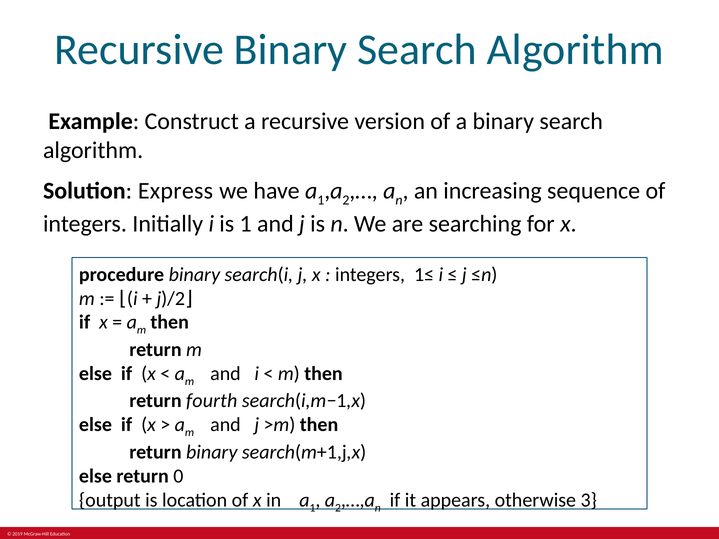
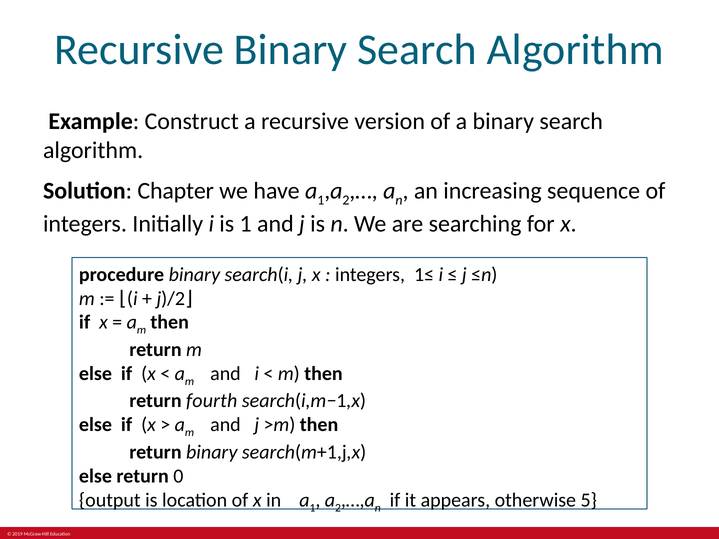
Express: Express -> Chapter (176, 191)
3: 3 -> 5 (589, 500)
